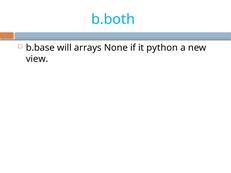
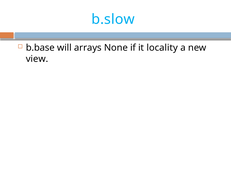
b.both: b.both -> b.slow (113, 19)
python: python -> locality (162, 48)
